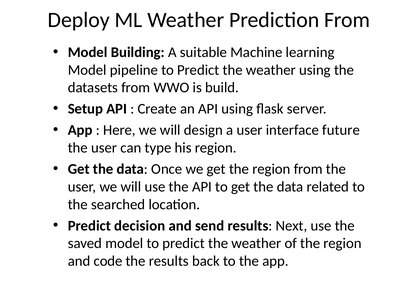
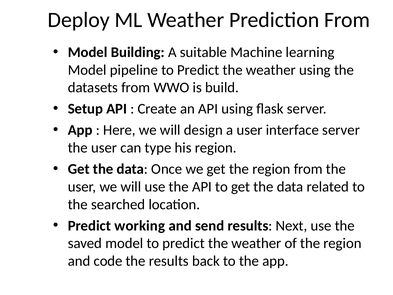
interface future: future -> server (341, 130)
decision: decision -> working (140, 225)
